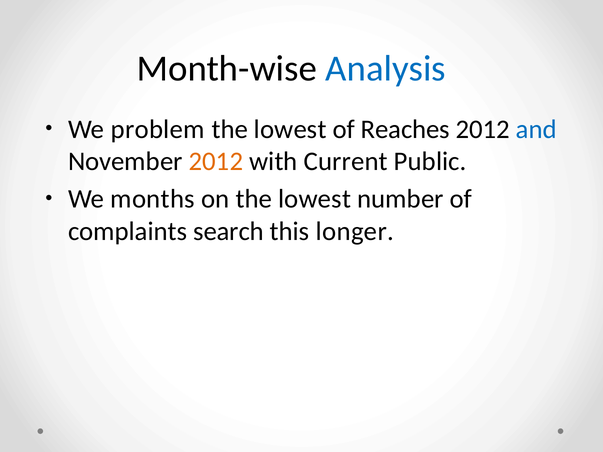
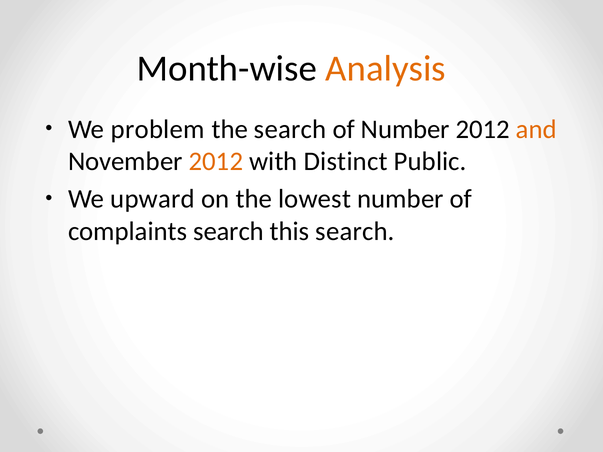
Analysis colour: blue -> orange (386, 68)
lowest: lowest -> search (290, 130)
of Reaches: Reaches -> Number (405, 130)
and colour: blue -> orange (537, 130)
Current: Current -> Distinct (346, 162)
months: months -> upward (153, 199)
this longer: longer -> search (355, 231)
